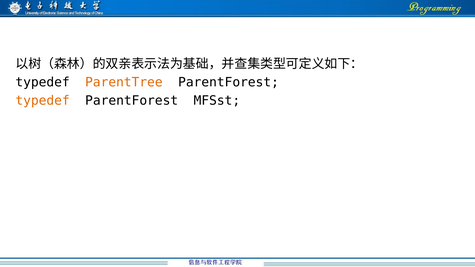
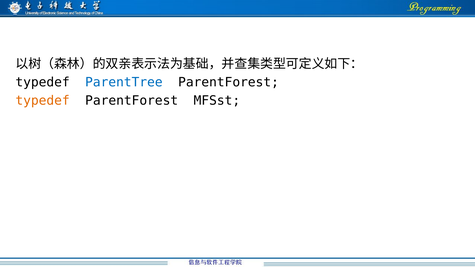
ParentTree colour: orange -> blue (124, 82)
